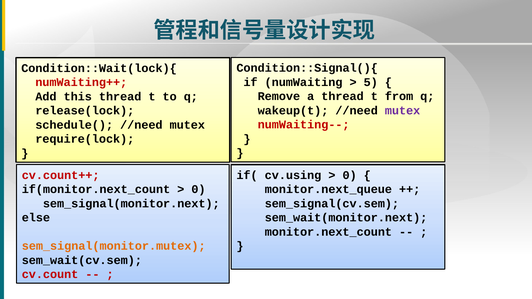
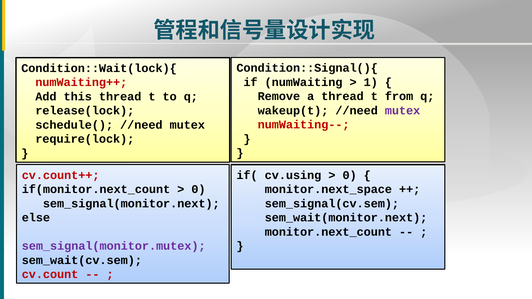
5: 5 -> 1 (371, 82)
monitor.next_queue: monitor.next_queue -> monitor.next_space (328, 190)
sem_signal(monitor.mutex colour: orange -> purple (114, 246)
